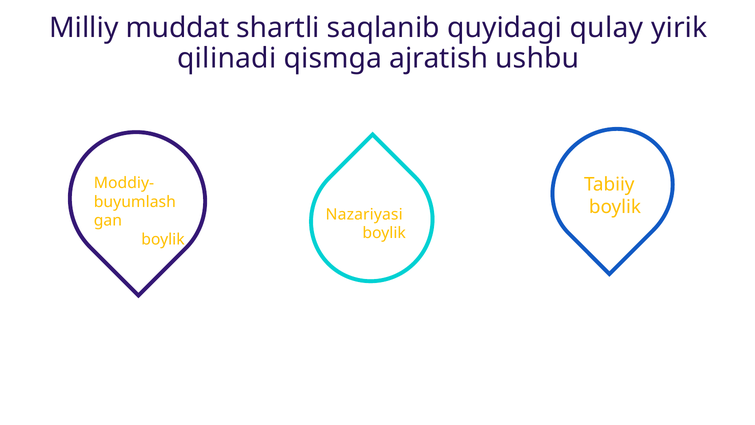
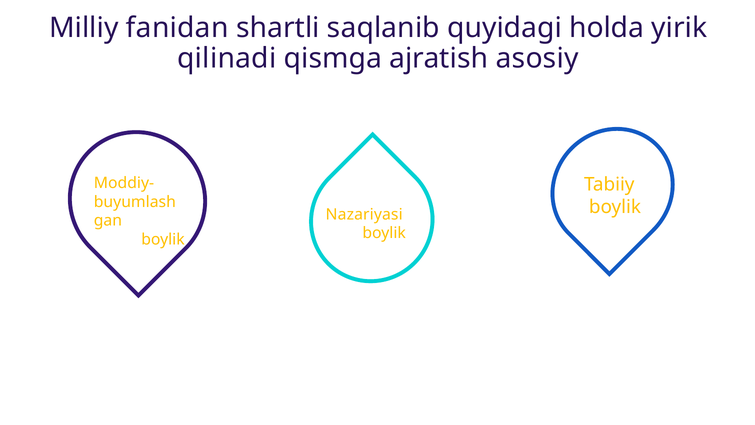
muddat: muddat -> fanidan (177, 28)
qulay: qulay -> holda (607, 28)
ushbu: ushbu -> asosiy (537, 59)
